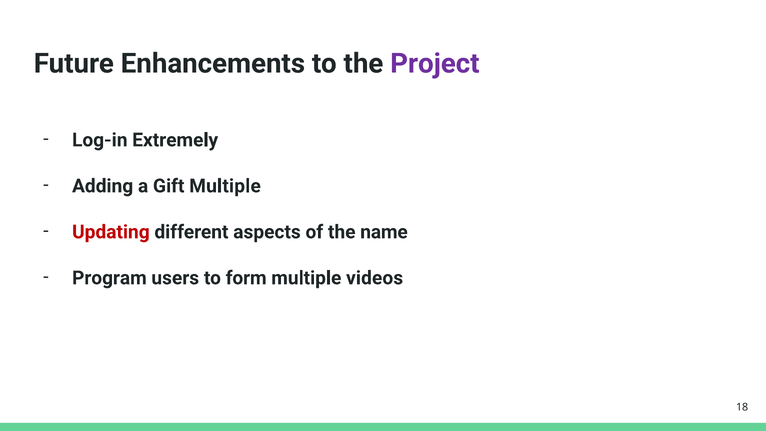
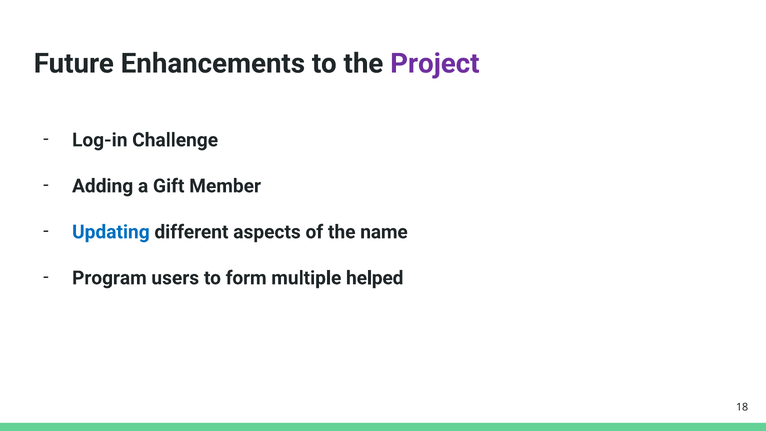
Extremely: Extremely -> Challenge (175, 140)
Gift Multiple: Multiple -> Member (225, 186)
Updating colour: red -> blue (111, 232)
videos: videos -> helped (375, 278)
